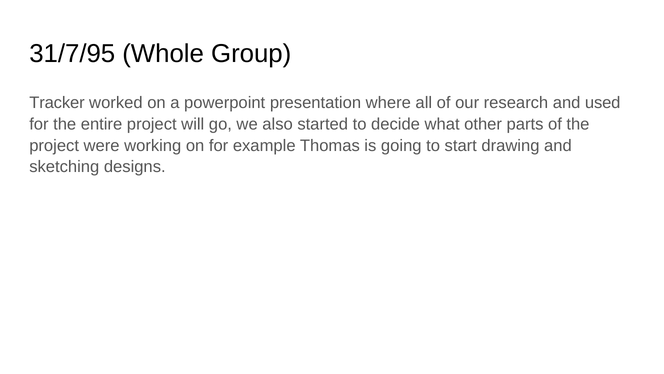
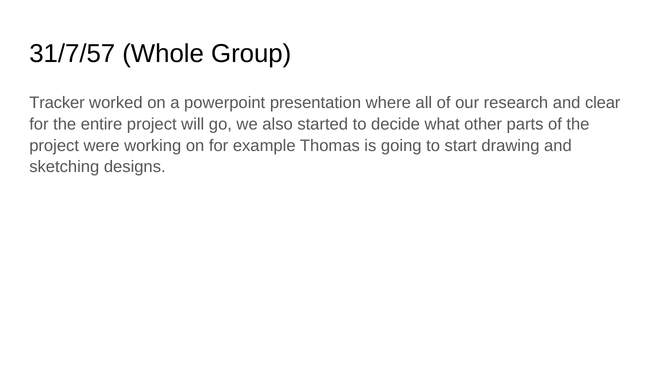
31/7/95: 31/7/95 -> 31/7/57 (72, 54)
used: used -> clear (603, 103)
